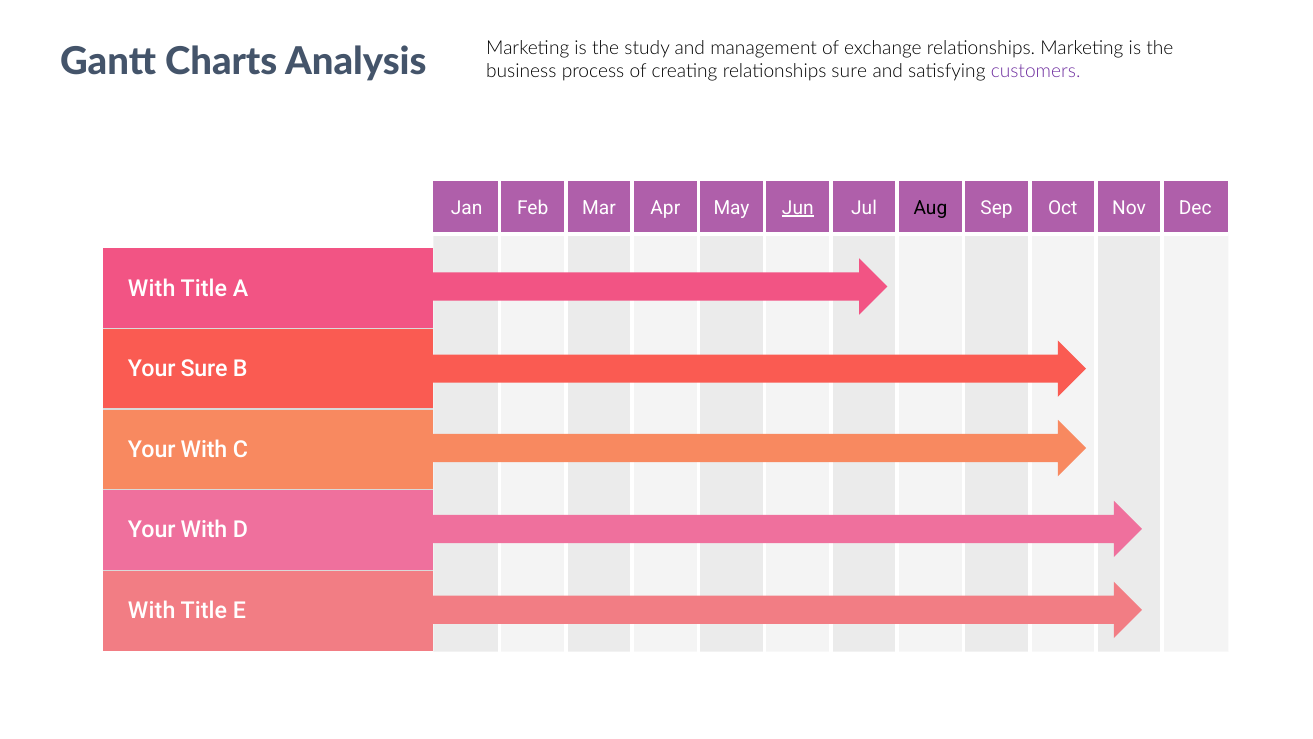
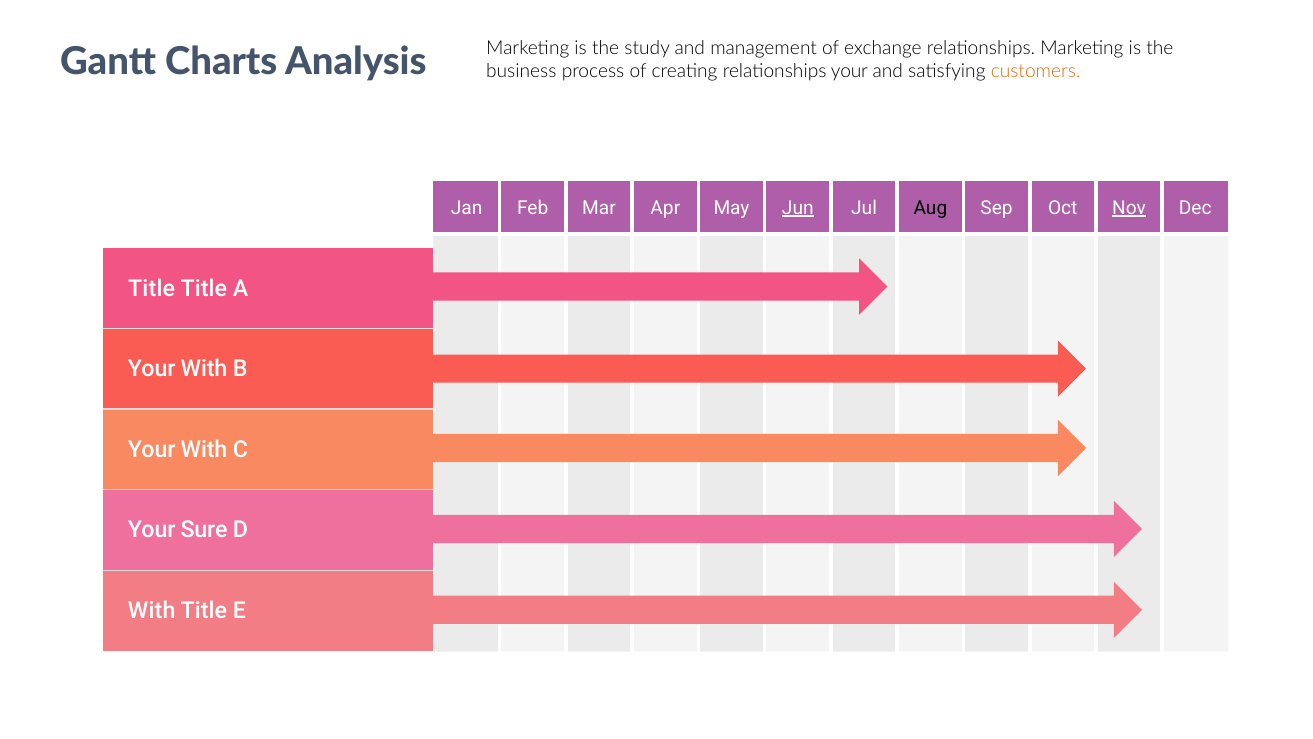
relationships sure: sure -> your (849, 71)
customers colour: purple -> orange (1036, 71)
Nov underline: none -> present (1129, 208)
With: With -> Title (152, 288)
Sure: Sure -> With (204, 369)
With: With -> Sure (204, 530)
